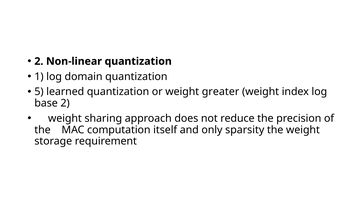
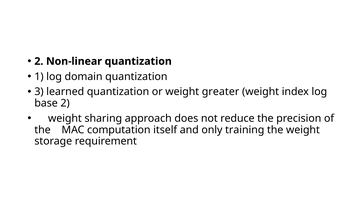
5: 5 -> 3 (39, 92)
sparsity: sparsity -> training (245, 130)
